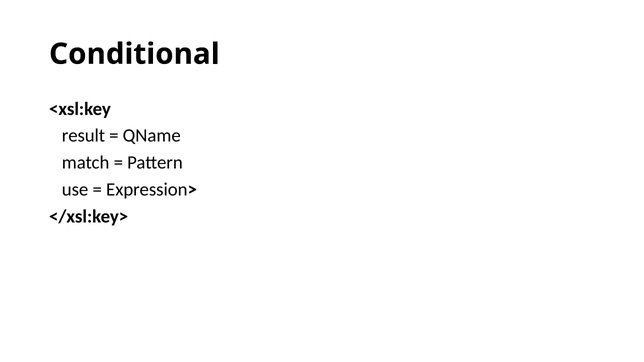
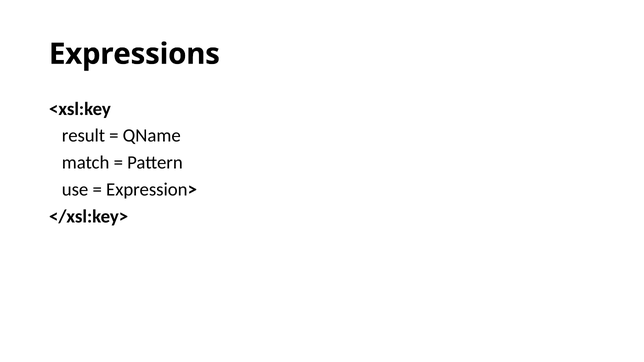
Conditional: Conditional -> Expressions (134, 54)
